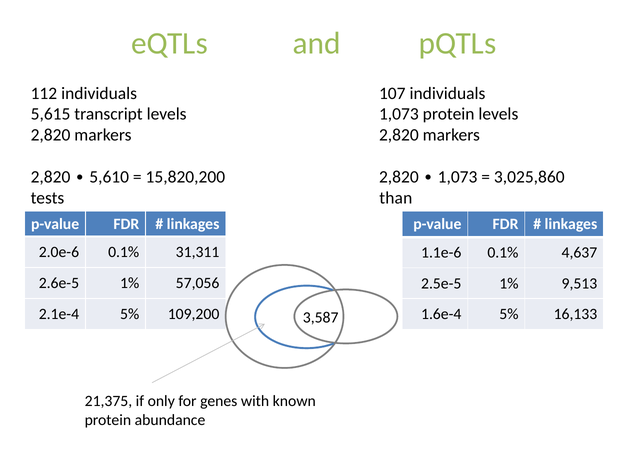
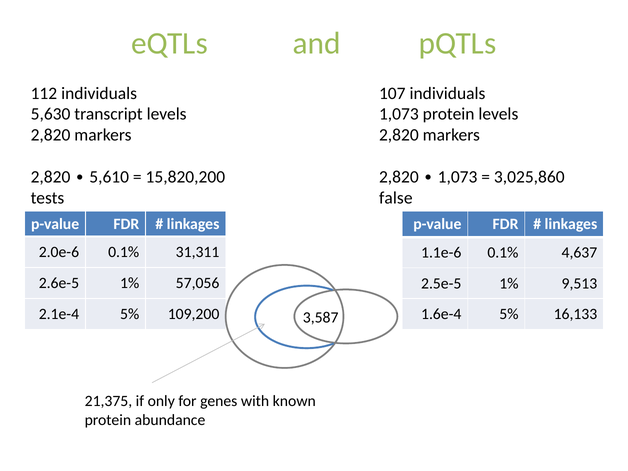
5,615: 5,615 -> 5,630 (51, 114)
than: than -> false (396, 198)
